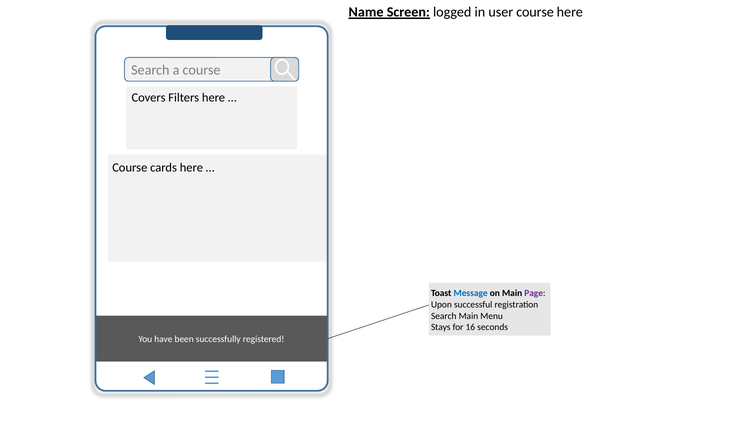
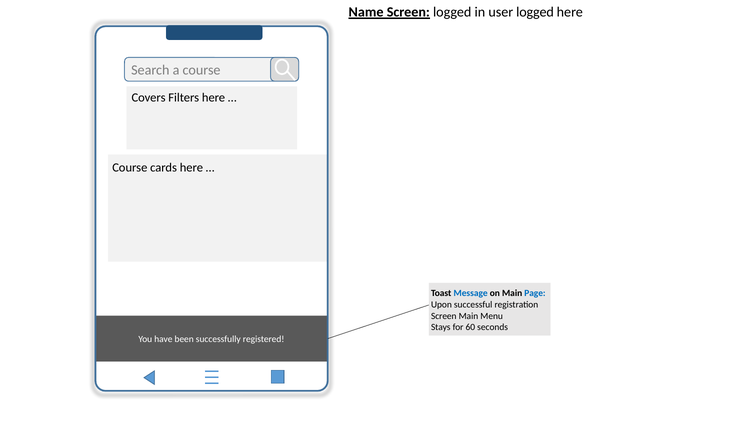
user course: course -> logged (535, 12)
Page colour: purple -> blue (535, 294)
Search: Search -> Screen (444, 316)
16: 16 -> 60 (470, 328)
